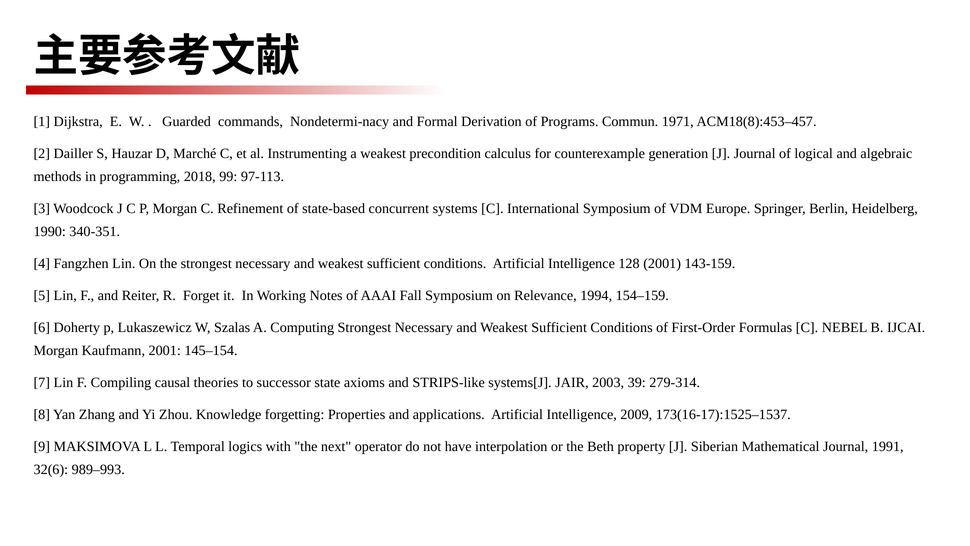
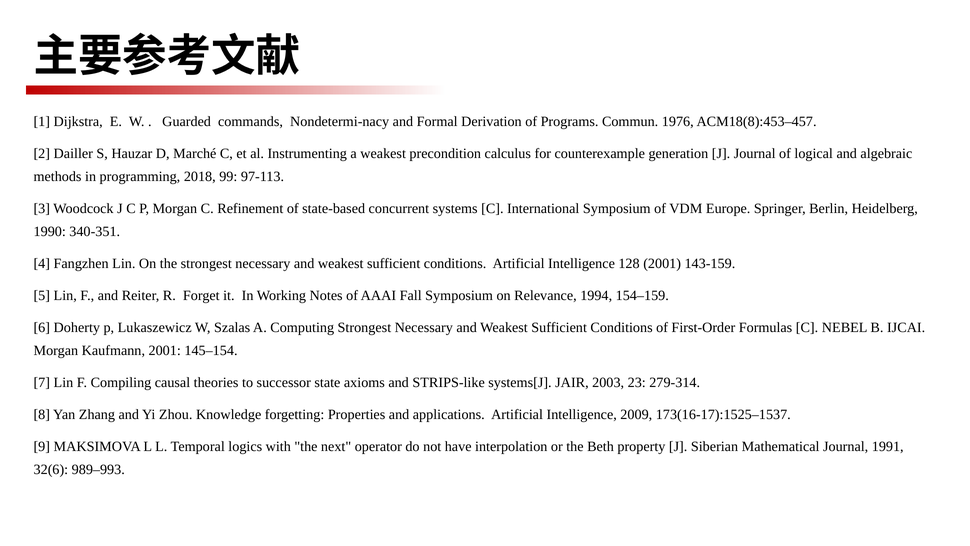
1971: 1971 -> 1976 (678, 122)
39: 39 -> 23 (637, 382)
